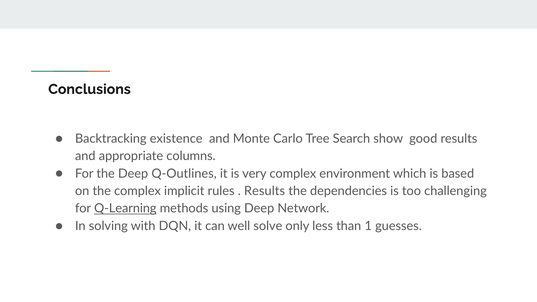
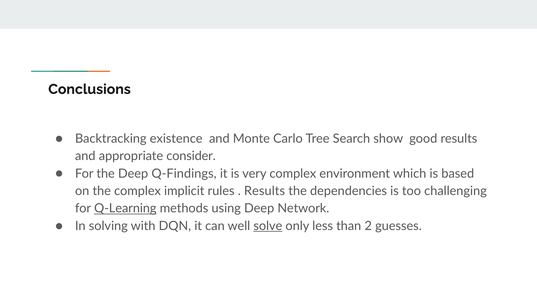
columns: columns -> consider (191, 156)
Q-Outlines: Q-Outlines -> Q-Findings (184, 174)
solve underline: none -> present (268, 226)
1: 1 -> 2 (368, 226)
